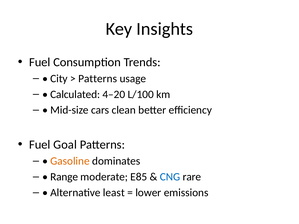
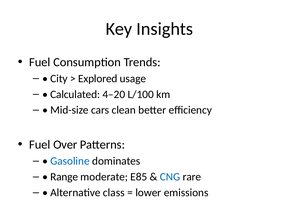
Patterns: Patterns -> Explored (98, 79)
Goal: Goal -> Over (65, 145)
Gasoline colour: orange -> blue (70, 161)
least: least -> class (114, 193)
